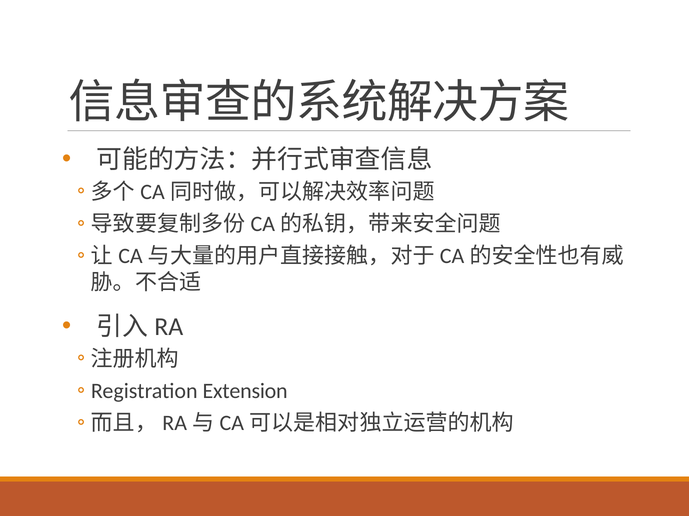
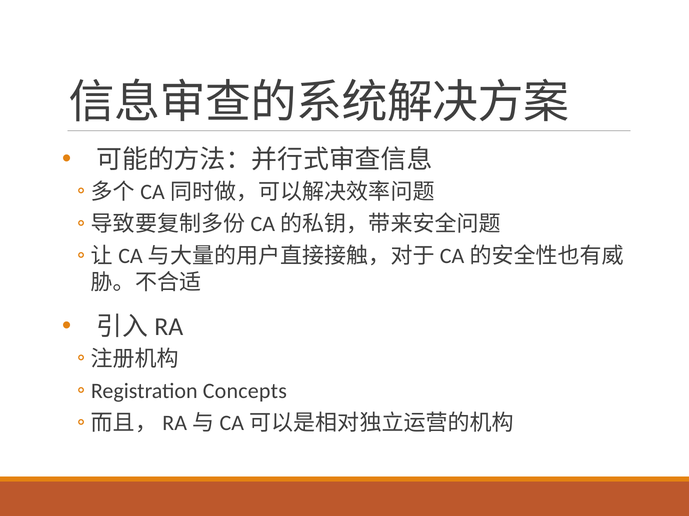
Extension: Extension -> Concepts (245, 392)
